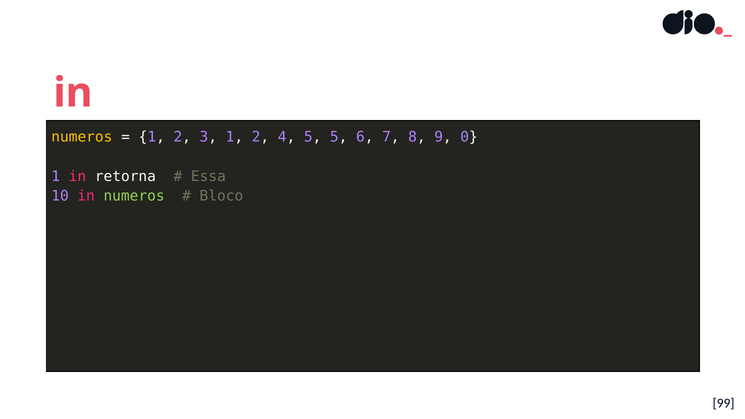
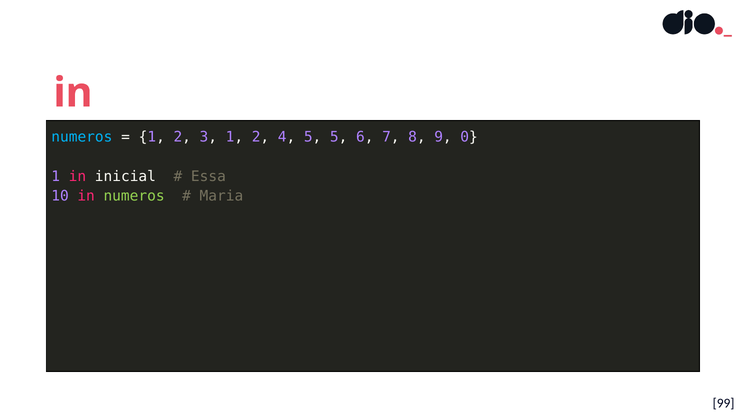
numeros colour: yellow -> light blue (82, 137)
retorna: retorna -> inicial (125, 176)
Bloco: Bloco -> Maria (221, 196)
